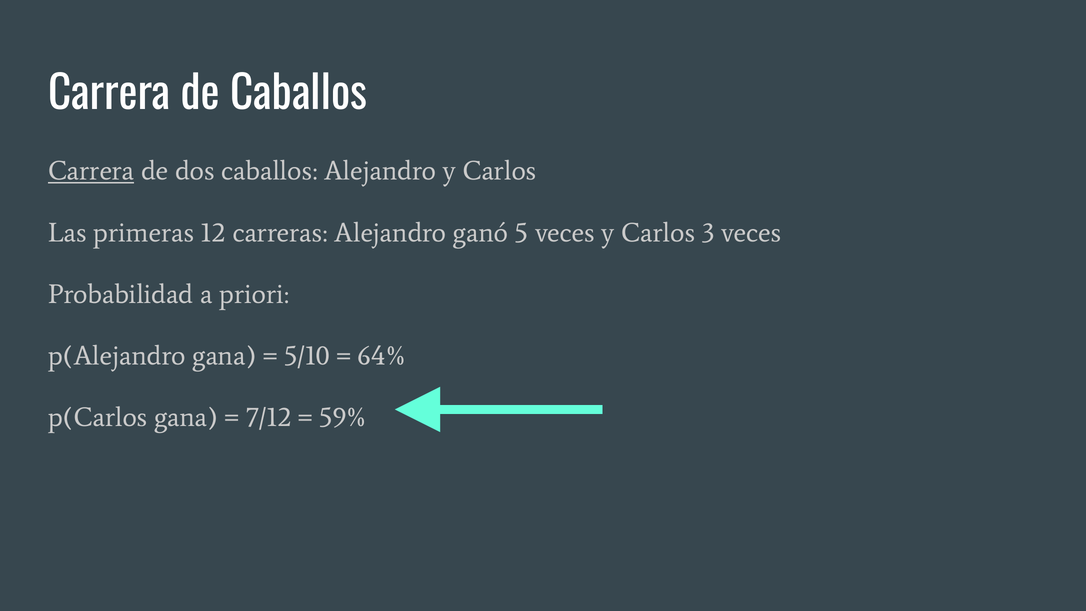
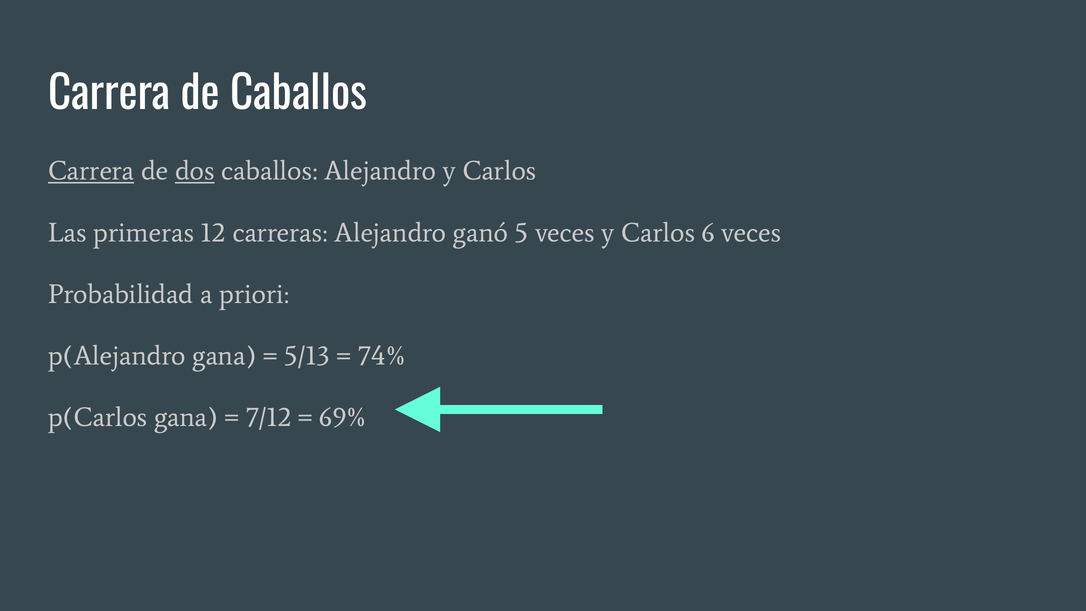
dos underline: none -> present (195, 171)
3: 3 -> 6 (708, 233)
5/10: 5/10 -> 5/13 (307, 356)
64%: 64% -> 74% (382, 356)
59%: 59% -> 69% (343, 417)
